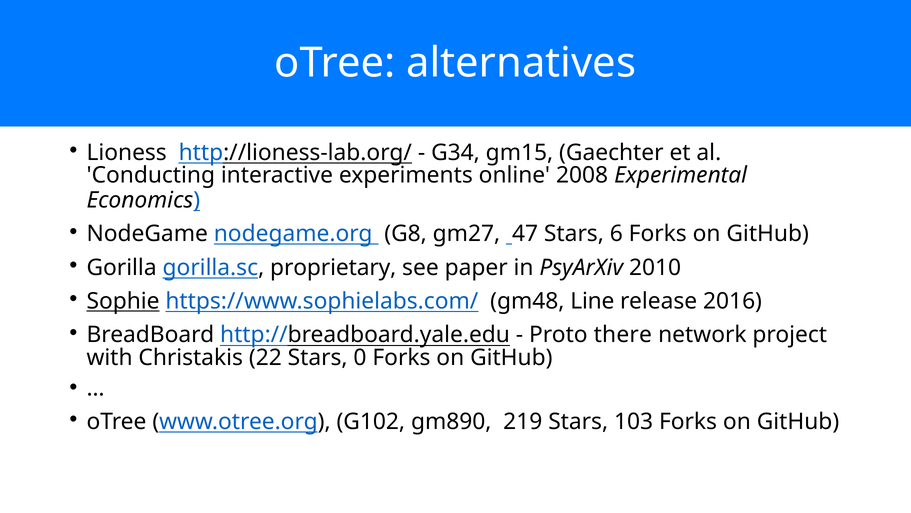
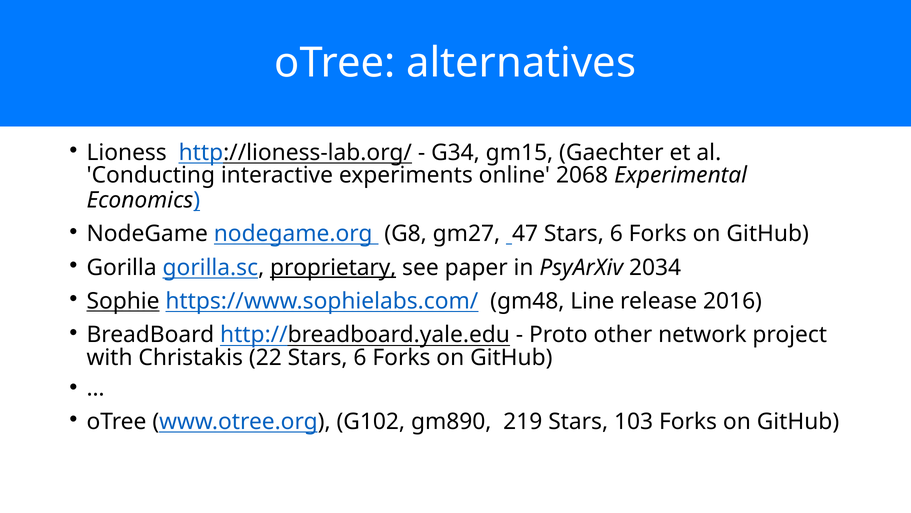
2008: 2008 -> 2068 (582, 175)
proprietary underline: none -> present (333, 267)
2010: 2010 -> 2034 (655, 267)
there: there -> other (623, 335)
22 Stars 0: 0 -> 6 (360, 357)
